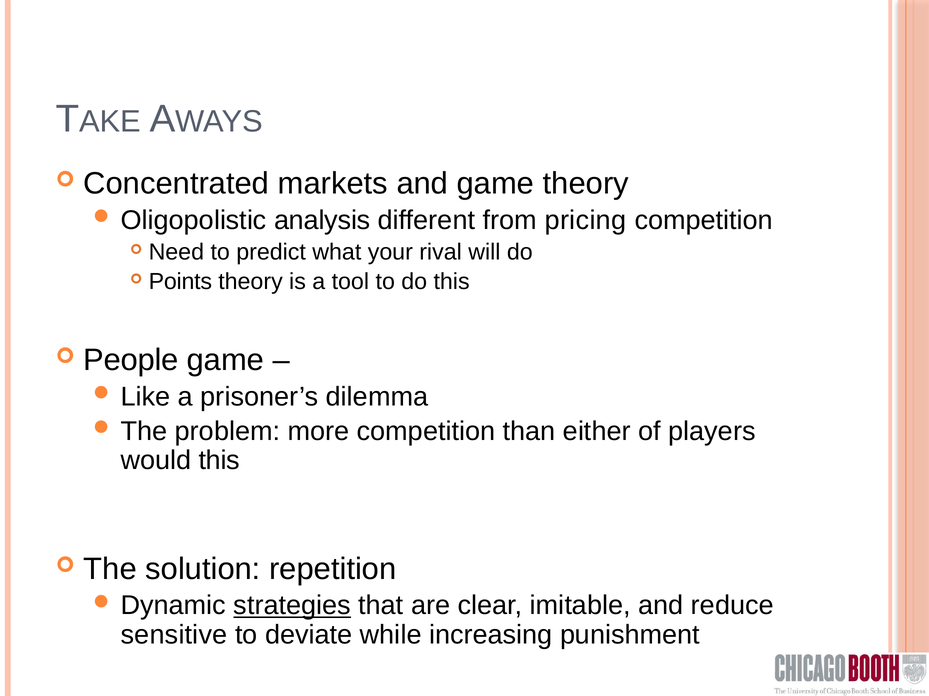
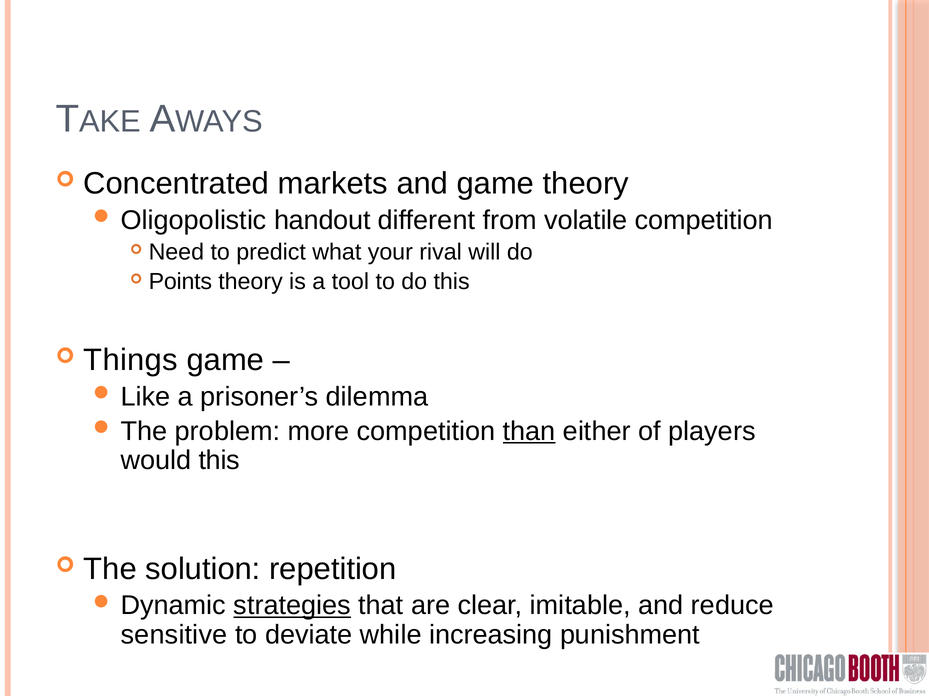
analysis: analysis -> handout (322, 221)
pricing: pricing -> volatile (586, 221)
People: People -> Things (131, 360)
than underline: none -> present (529, 432)
